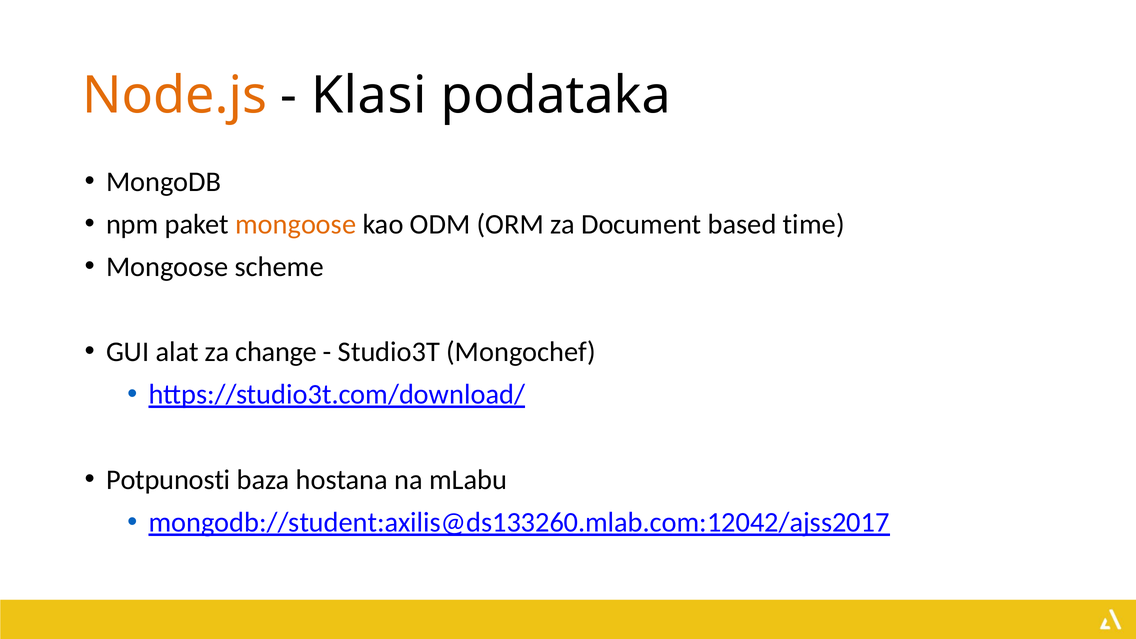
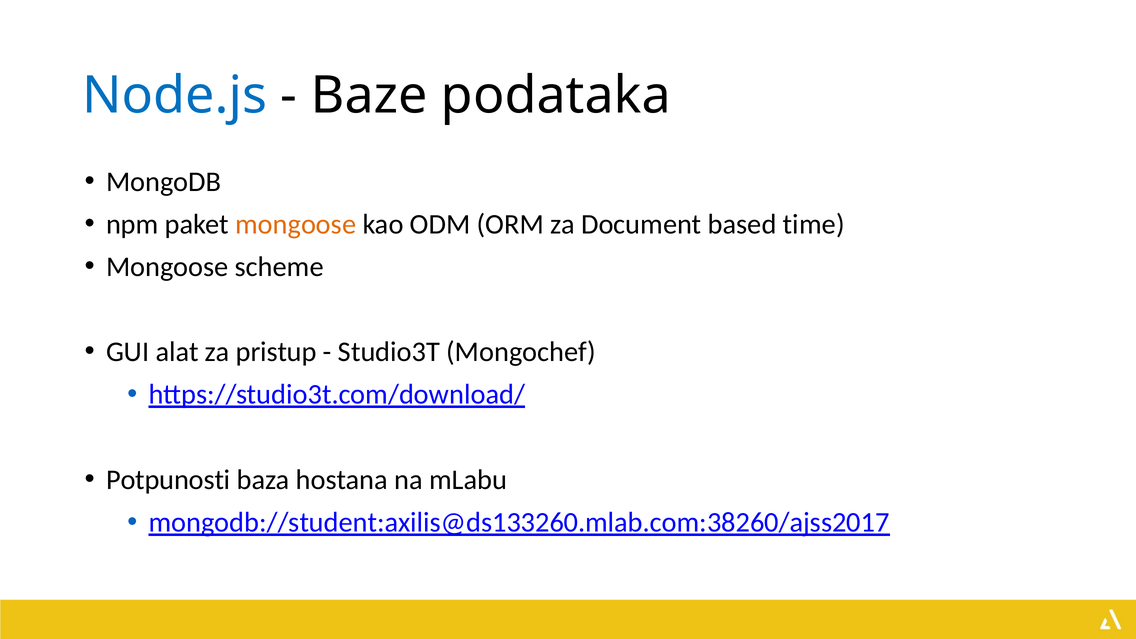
Node.js colour: orange -> blue (175, 95)
Klasi: Klasi -> Baze (369, 95)
change: change -> pristup (276, 352)
mongodb://student:axilis@ds133260.mlab.com:12042/ajss2017: mongodb://student:axilis@ds133260.mlab.com:12042/ajss2017 -> mongodb://student:axilis@ds133260.mlab.com:38260/ajss2017 (519, 523)
